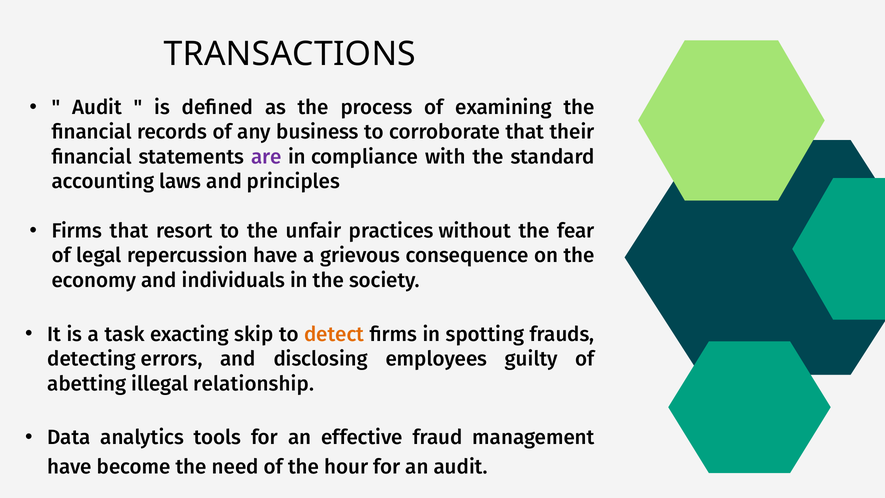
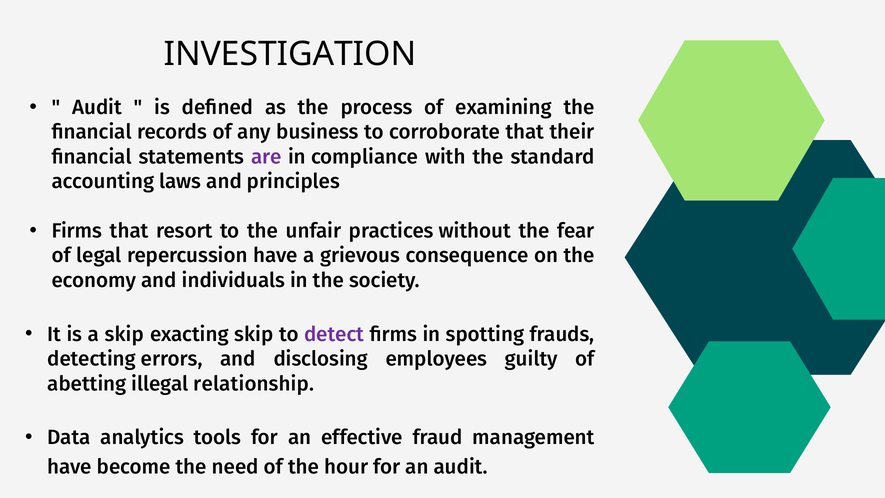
TRANSACTIONS: TRANSACTIONS -> INVESTIGATION (290, 54)
a task: task -> skip (124, 334)
detect colour: orange -> purple (334, 334)
